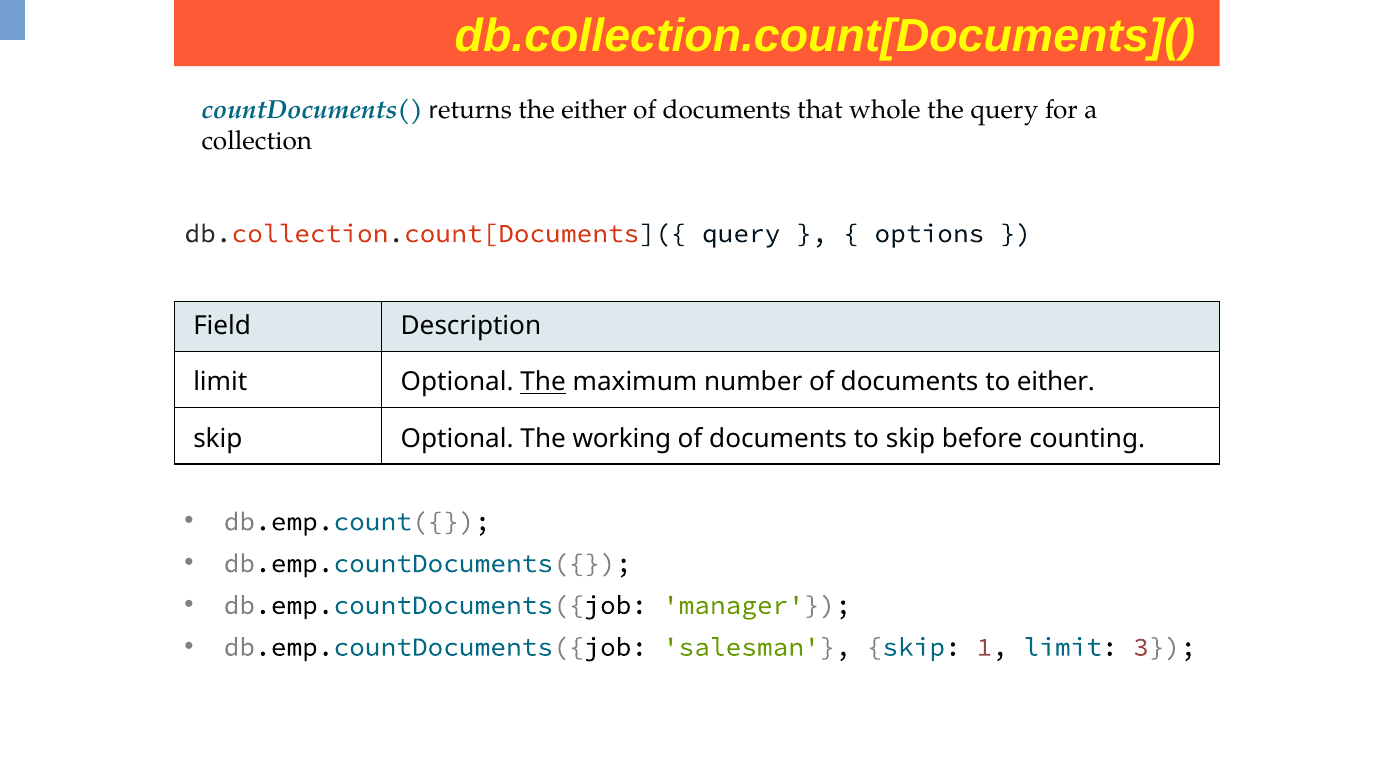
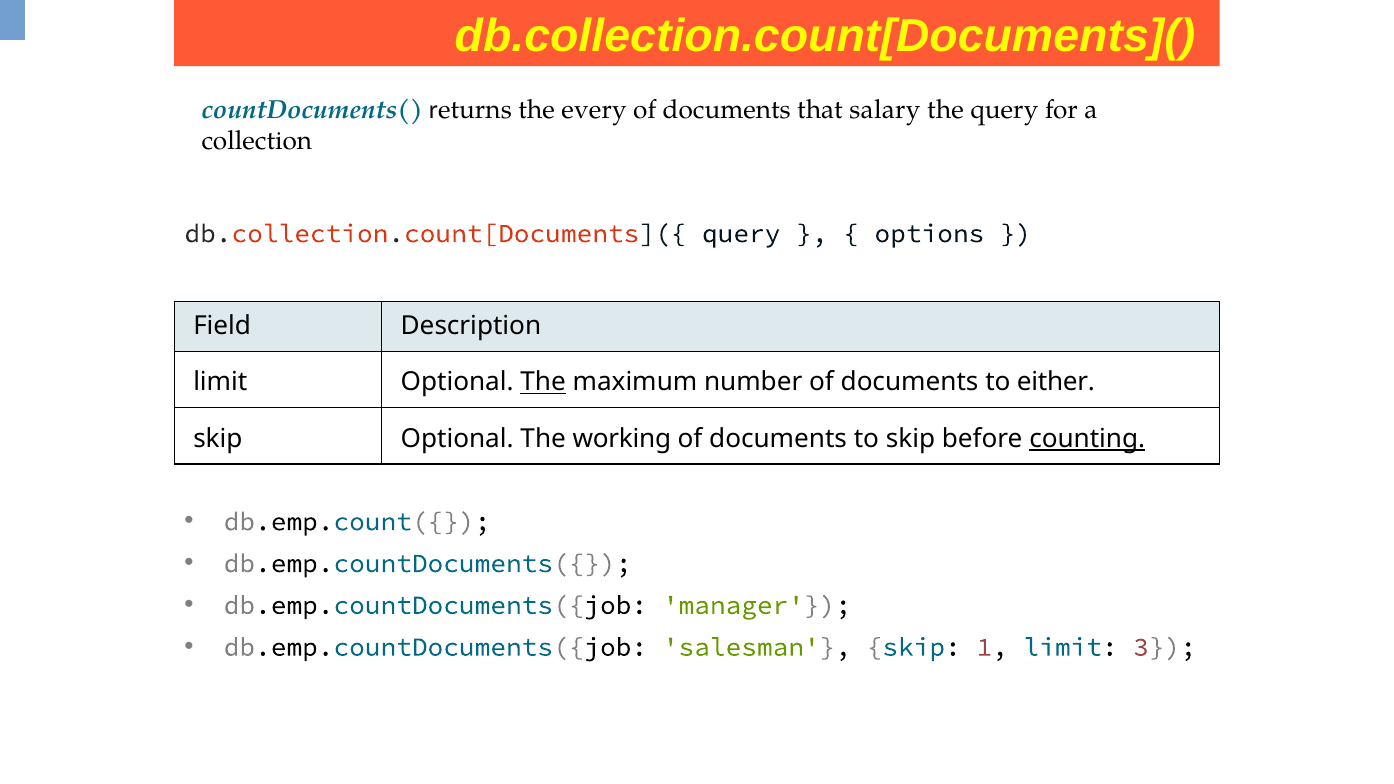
the either: either -> every (594, 110)
whole: whole -> salary (885, 110)
counting underline: none -> present (1087, 439)
